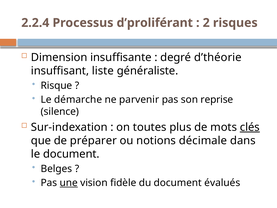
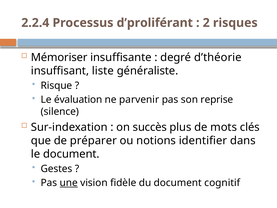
Dimension: Dimension -> Mémoriser (59, 57)
démarche: démarche -> évaluation (78, 100)
toutes: toutes -> succès (150, 127)
clés underline: present -> none (250, 127)
décimale: décimale -> identifier (203, 140)
Belges: Belges -> Gestes (56, 169)
évalués: évalués -> cognitif (222, 183)
